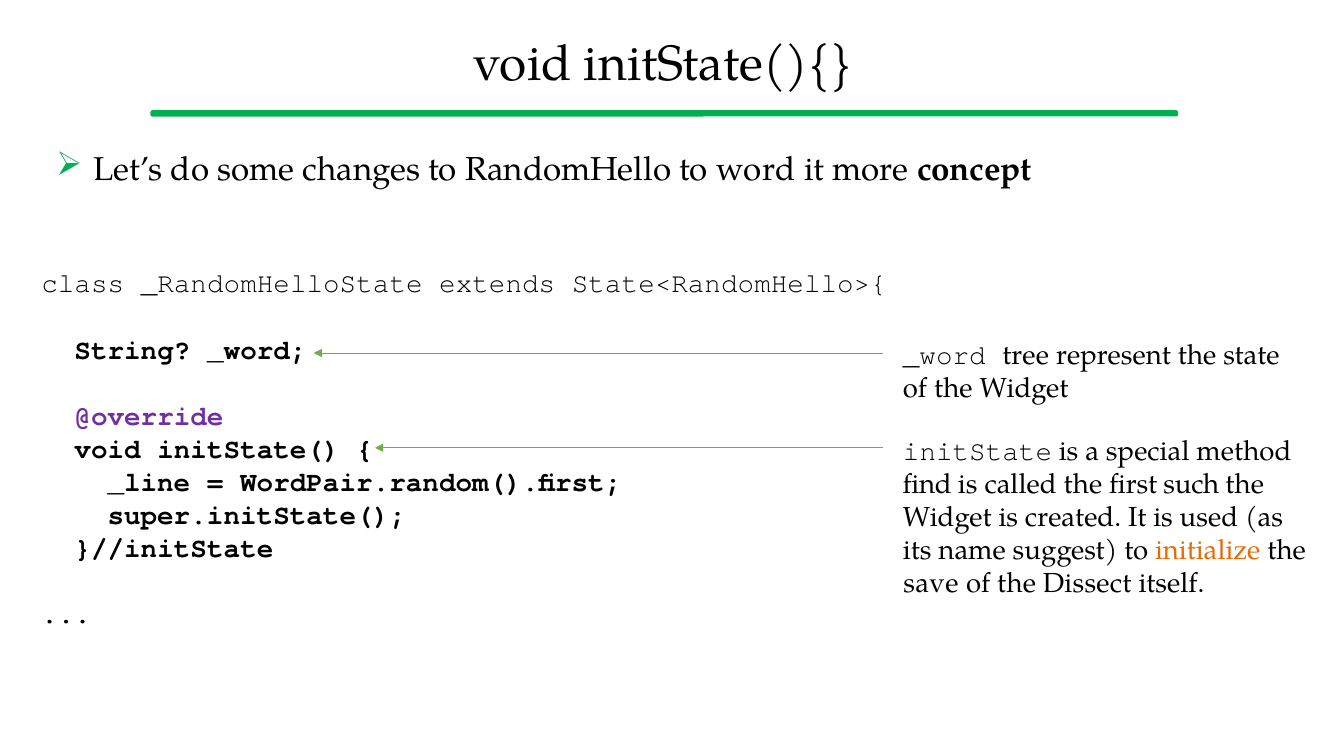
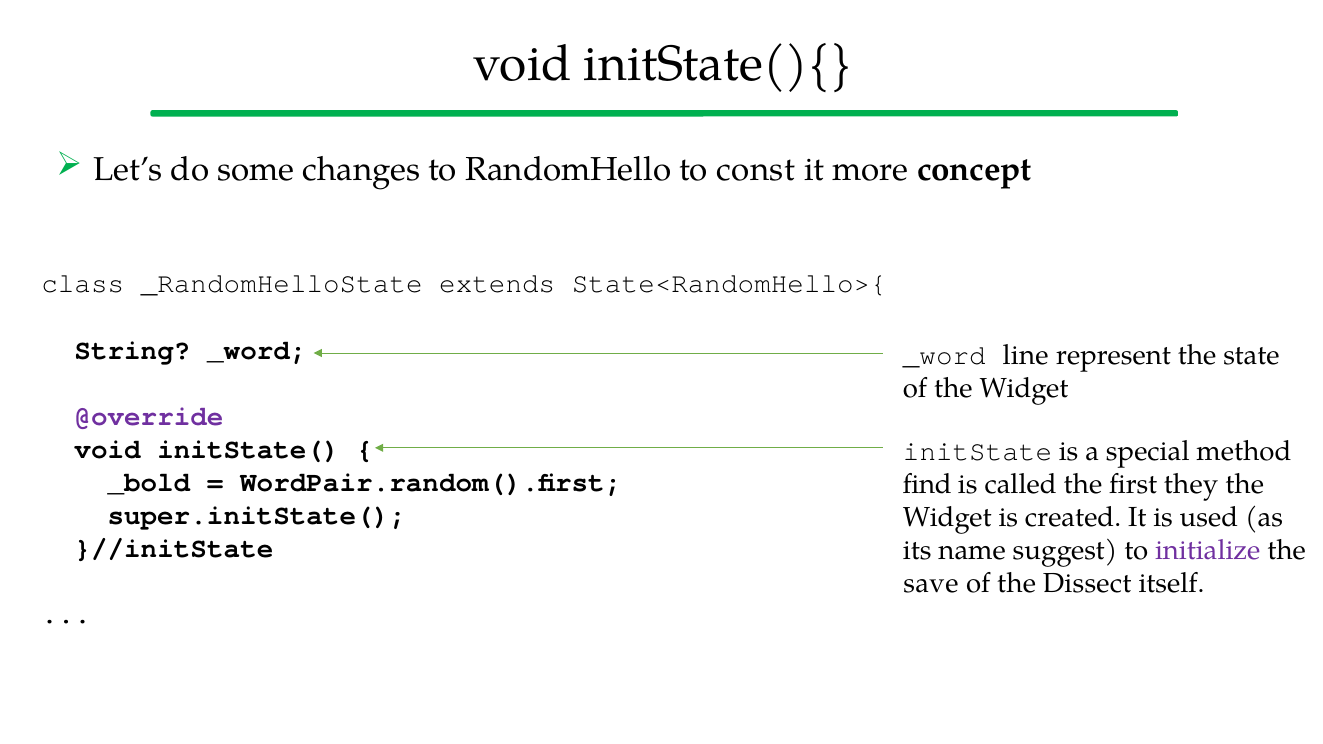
word: word -> const (756, 169)
tree: tree -> line (1026, 355)
_line: _line -> _bold (149, 482)
such: such -> they (1191, 484)
initialize colour: orange -> purple (1208, 551)
